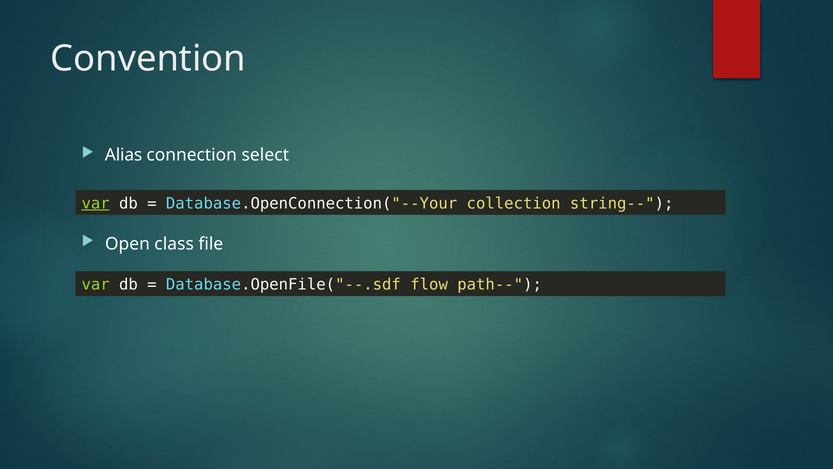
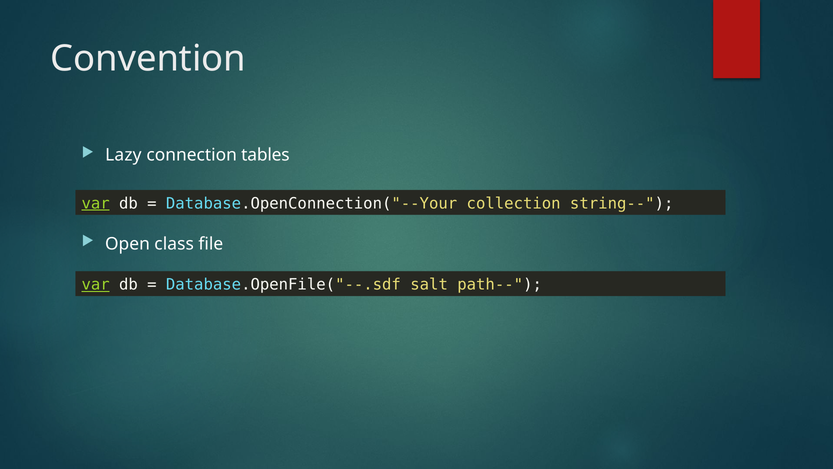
Alias: Alias -> Lazy (123, 155)
select: select -> tables (265, 155)
var underline: none -> present (96, 284)
flow: flow -> salt (429, 284)
